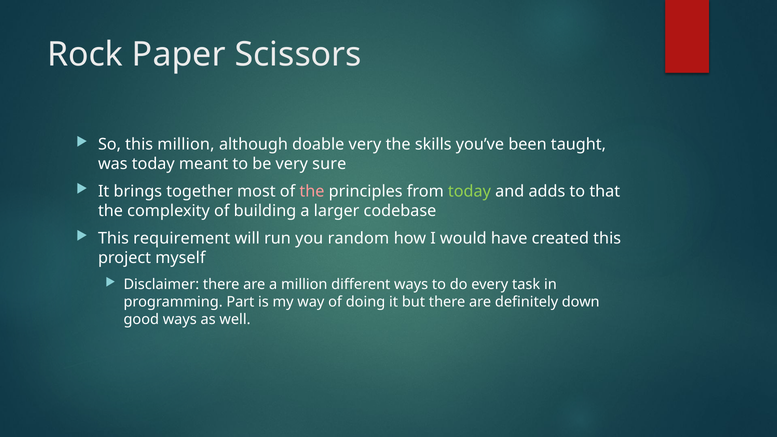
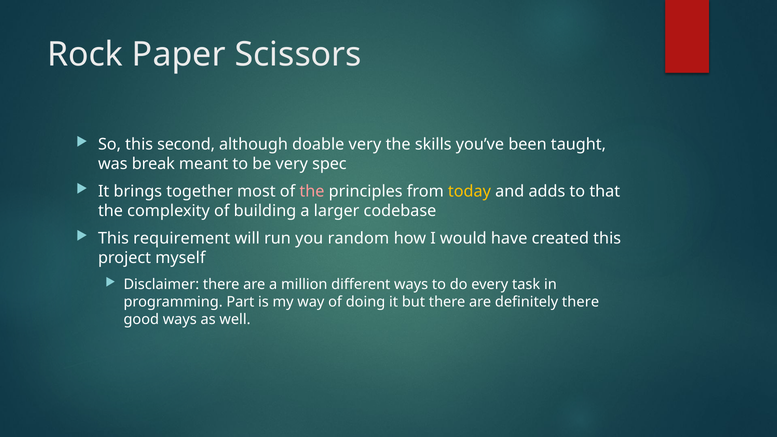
this million: million -> second (186, 145)
was today: today -> break (153, 164)
sure: sure -> spec (329, 164)
today colour: light green -> yellow (469, 192)
definitely down: down -> there (581, 302)
